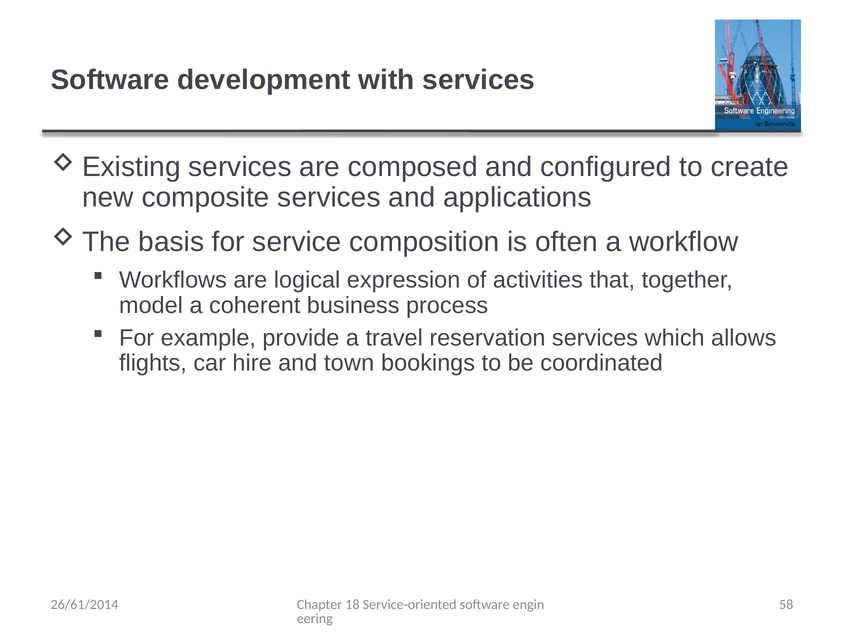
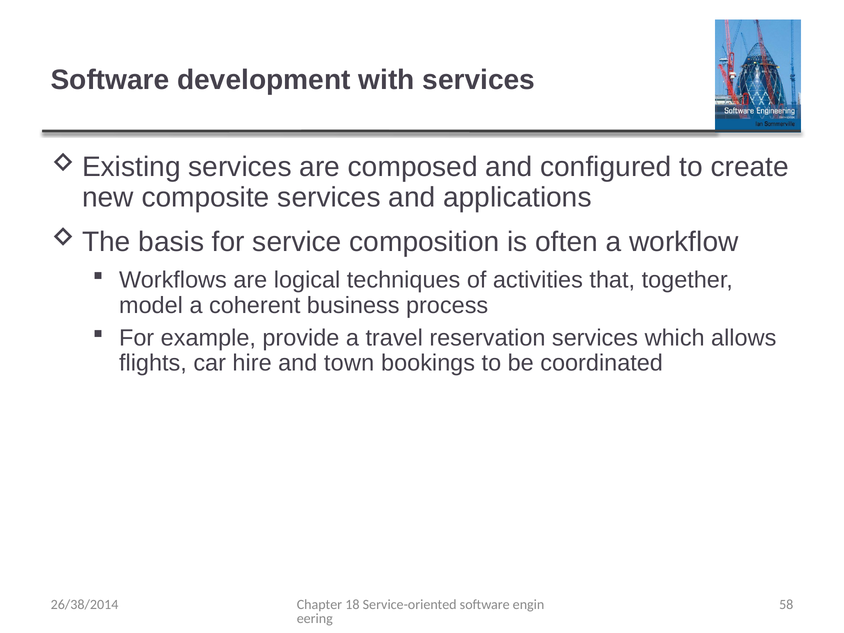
expression: expression -> techniques (404, 280)
26/61/2014: 26/61/2014 -> 26/38/2014 (85, 605)
